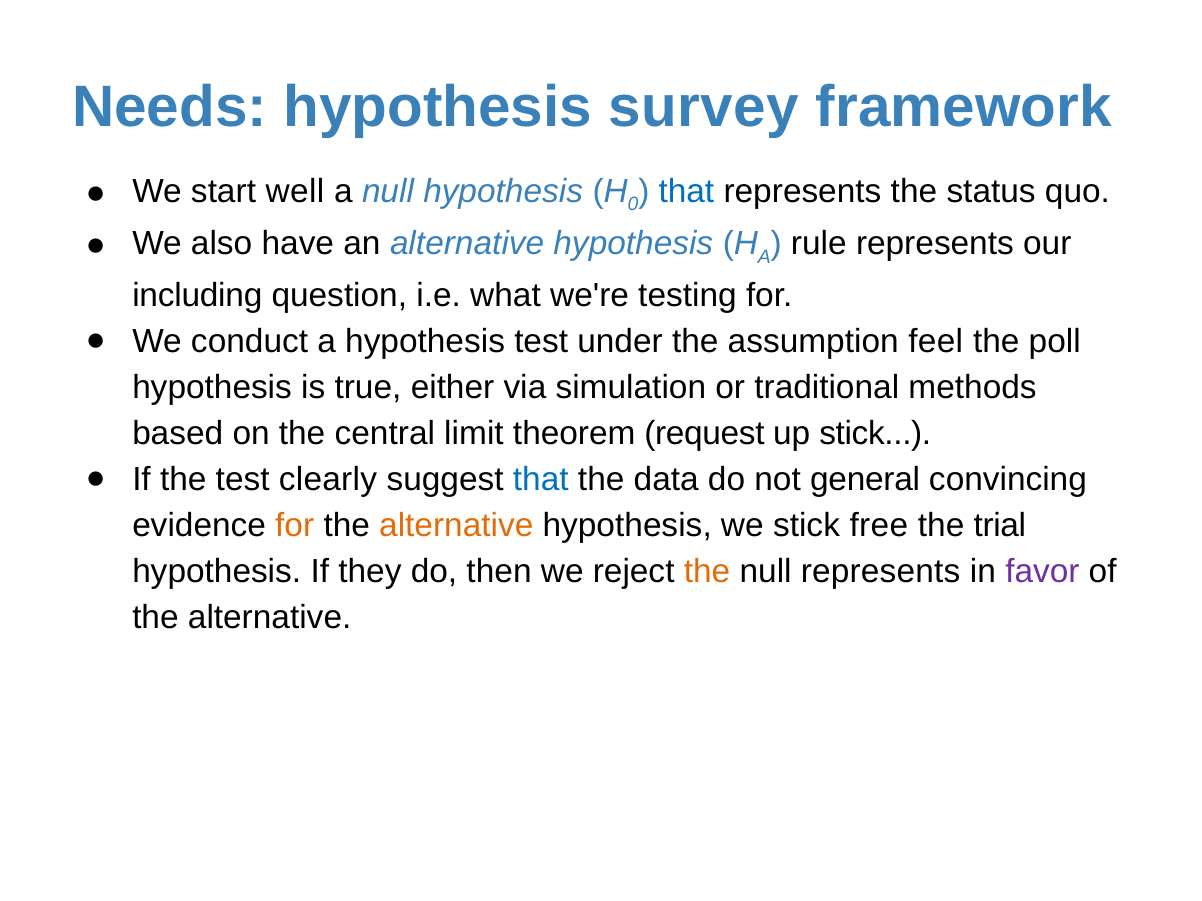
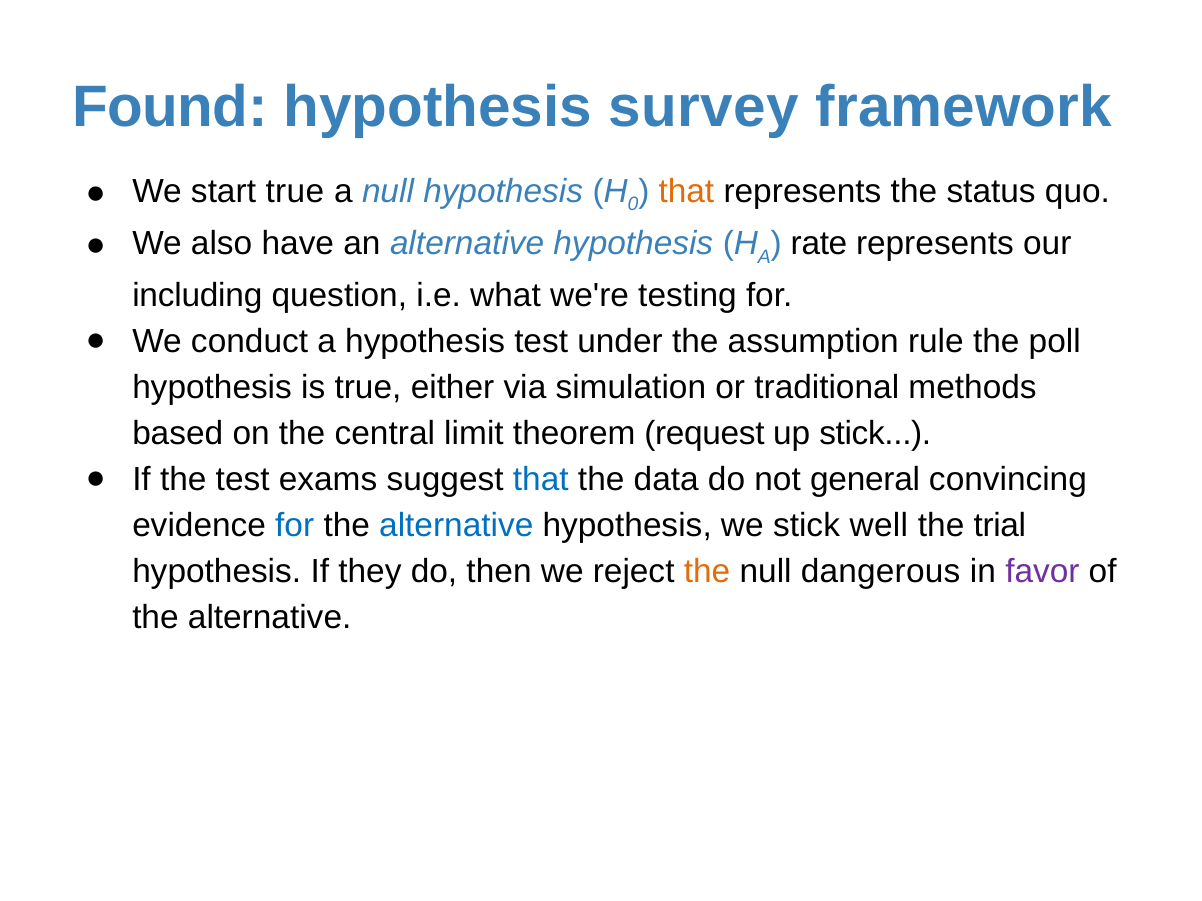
Needs: Needs -> Found (170, 107)
start well: well -> true (295, 191)
that colour: blue -> orange (686, 191)
rule: rule -> rate (819, 244)
feel: feel -> rule (936, 342)
clearly: clearly -> exams (328, 480)
for colour: orange -> blue (295, 526)
alternative colour: orange -> blue (456, 526)
free: free -> well (879, 526)
null represents: represents -> dangerous (881, 572)
